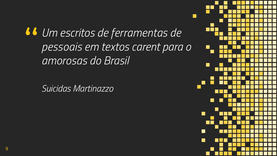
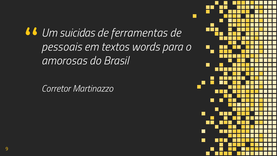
escritos: escritos -> suicidas (77, 33)
carent: carent -> words (146, 47)
Suicidas: Suicidas -> Corretor (56, 89)
